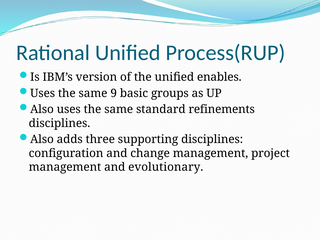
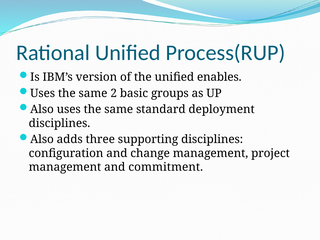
9: 9 -> 2 (114, 93)
refinements: refinements -> deployment (222, 109)
evolutionary: evolutionary -> commitment (166, 167)
